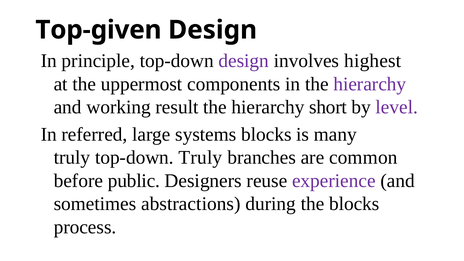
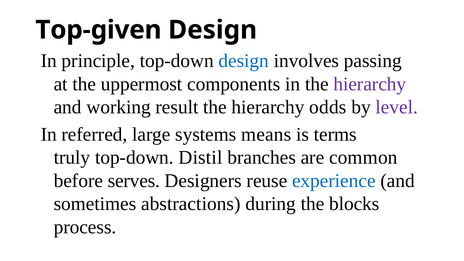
design colour: purple -> blue (244, 61)
highest: highest -> passing (373, 61)
short: short -> odds (328, 107)
systems blocks: blocks -> means (266, 134)
many: many -> terms (335, 134)
top-down Truly: Truly -> Distil (200, 158)
public: public -> serves (134, 181)
experience colour: purple -> blue (334, 181)
